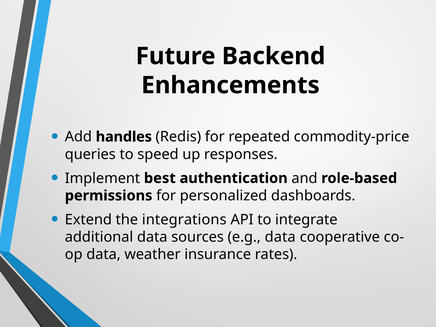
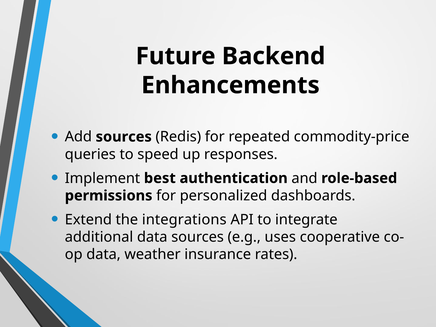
Add handles: handles -> sources (124, 137)
e.g data: data -> uses (280, 237)
